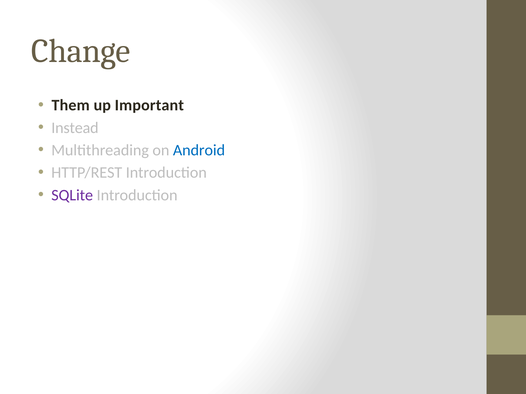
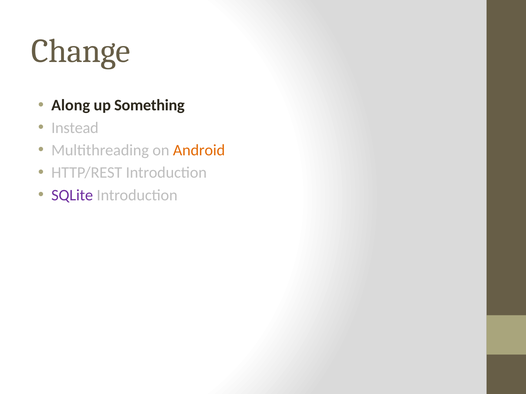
Them: Them -> Along (71, 105)
Important: Important -> Something (149, 105)
Android colour: blue -> orange (199, 150)
